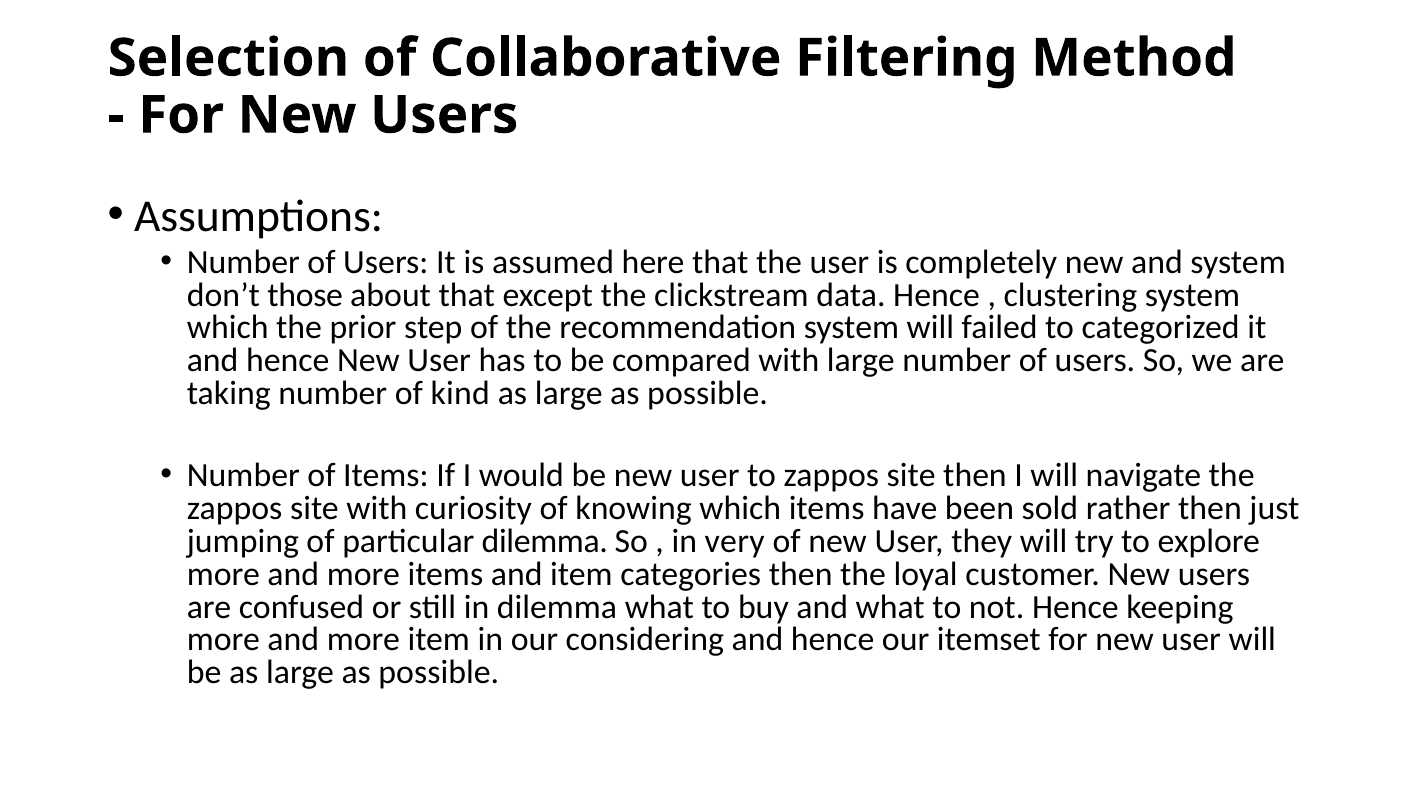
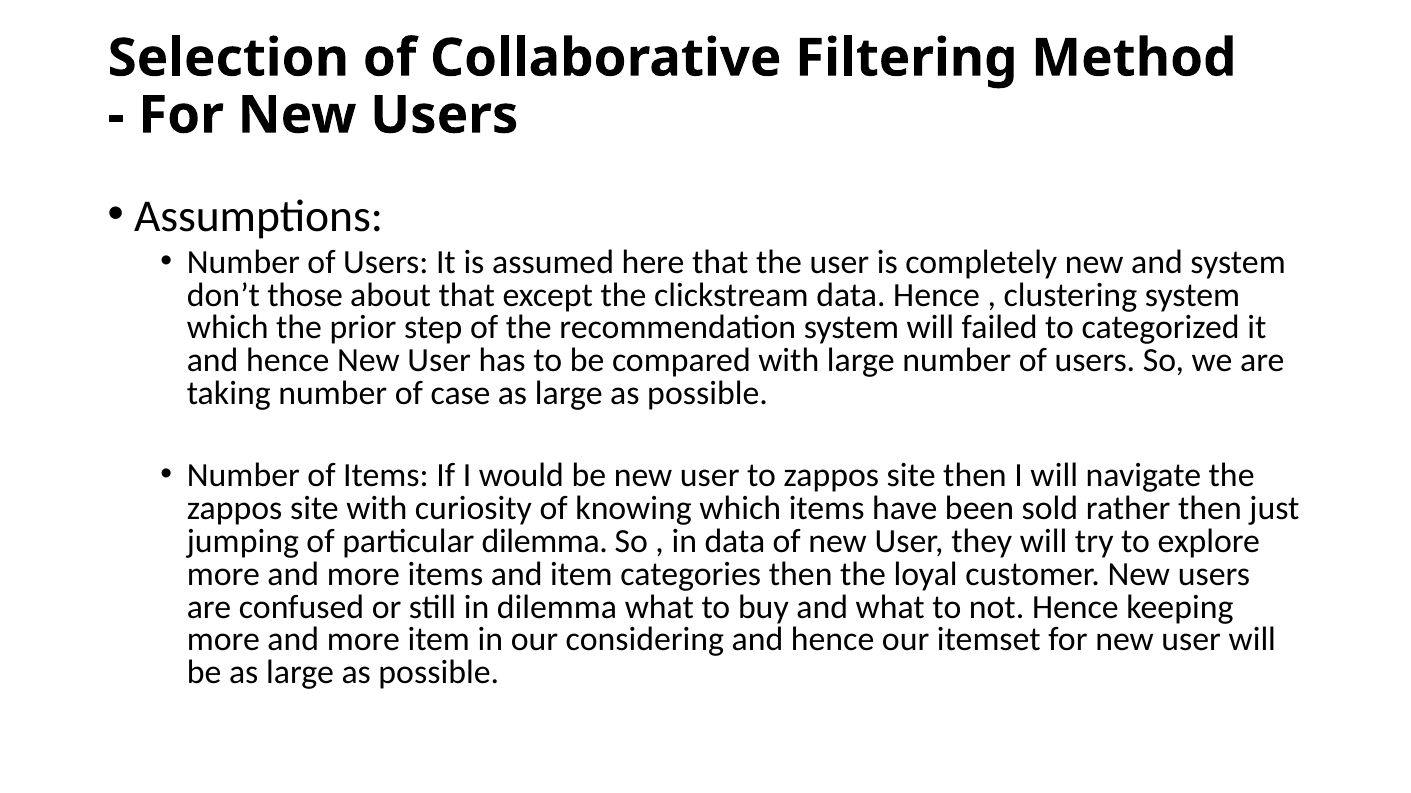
kind: kind -> case (461, 394)
in very: very -> data (735, 542)
